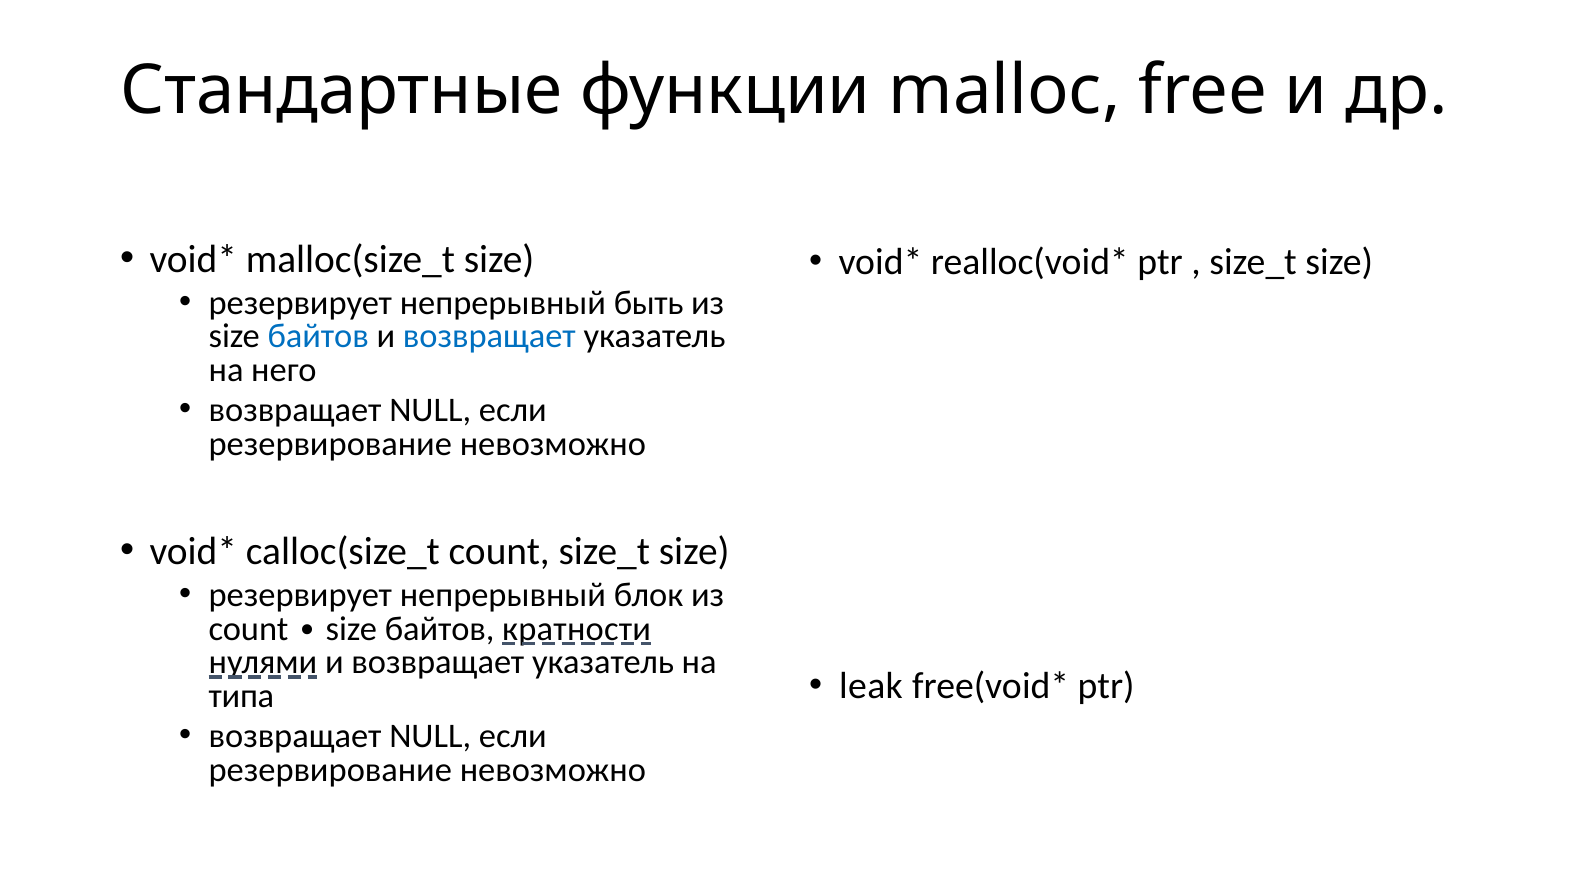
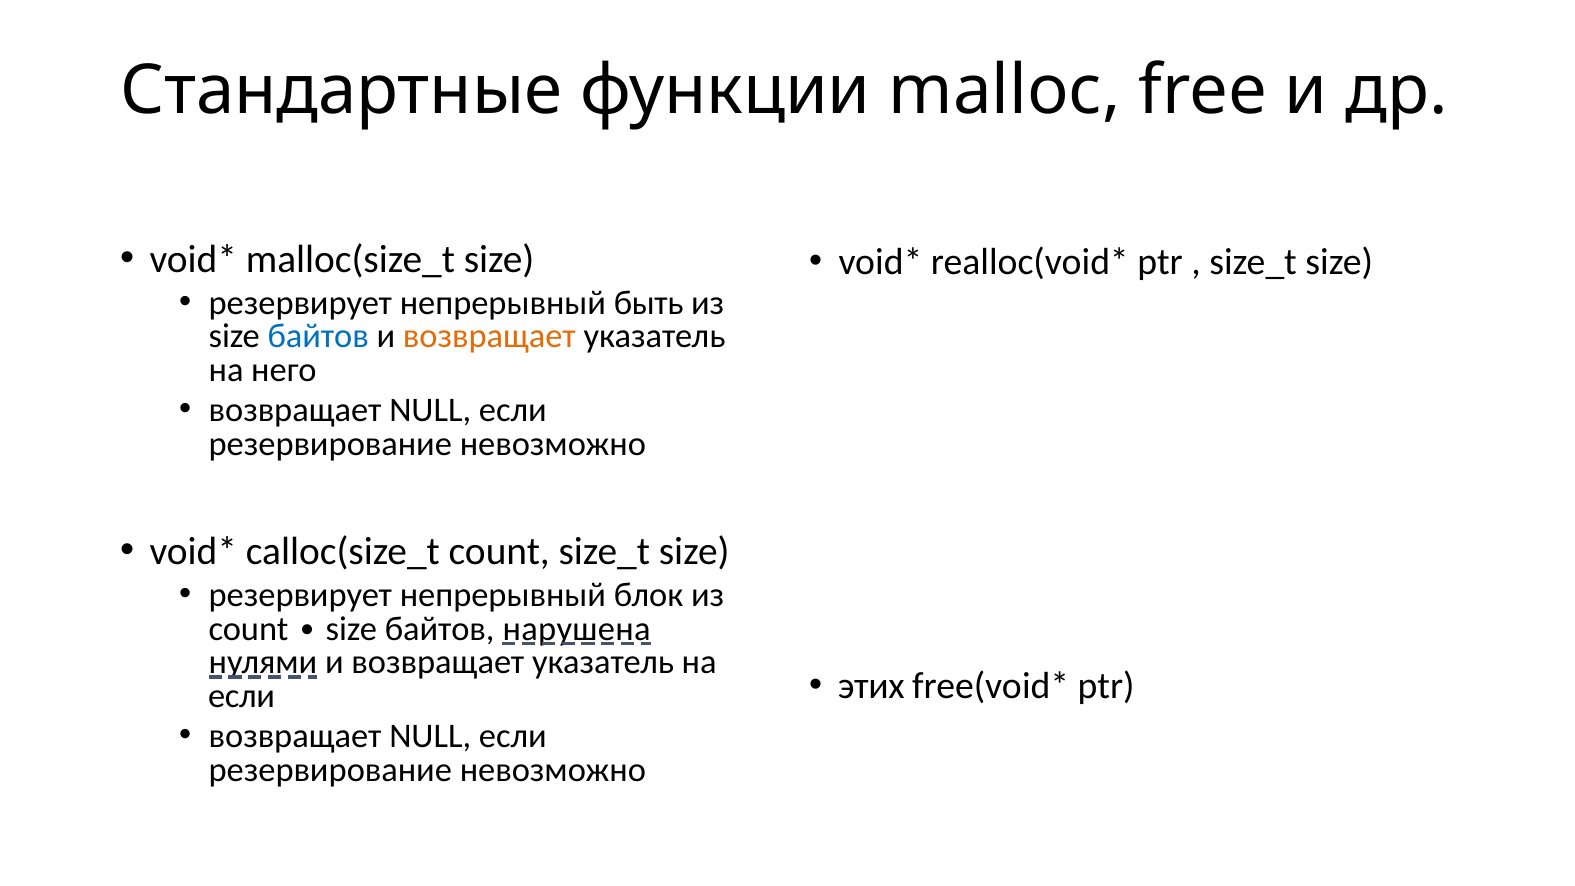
возвращает colour: blue -> orange (489, 336)
кратности: кратности -> нарушена (577, 629)
leak: leak -> этих (871, 686)
типа: типа -> если (241, 696)
